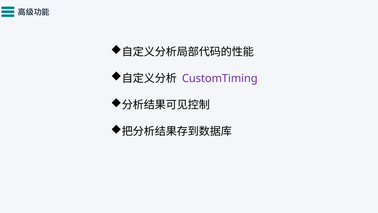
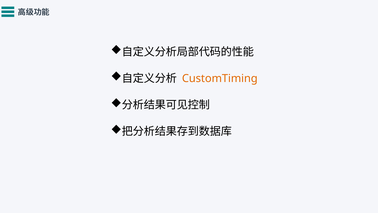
CustomTiming colour: purple -> orange (220, 78)
